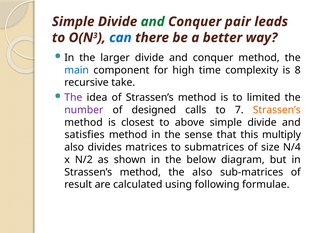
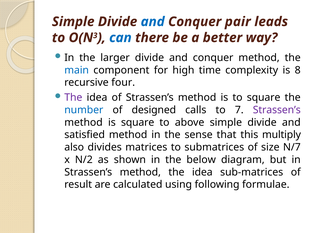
and colour: green -> blue (153, 22)
take: take -> four (123, 83)
to limited: limited -> square (264, 98)
number colour: purple -> blue (84, 110)
Strassen’s colour: orange -> purple (277, 110)
is closest: closest -> square (138, 123)
satisfies: satisfies -> satisfied (85, 135)
N/4: N/4 -> N/7 (292, 147)
method the also: also -> idea (202, 172)
